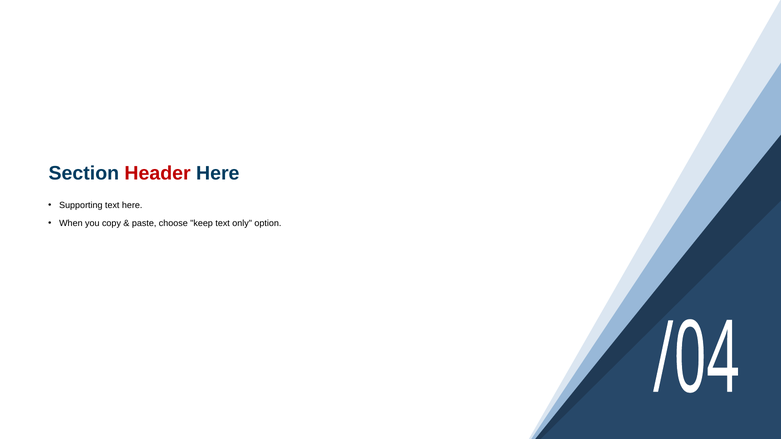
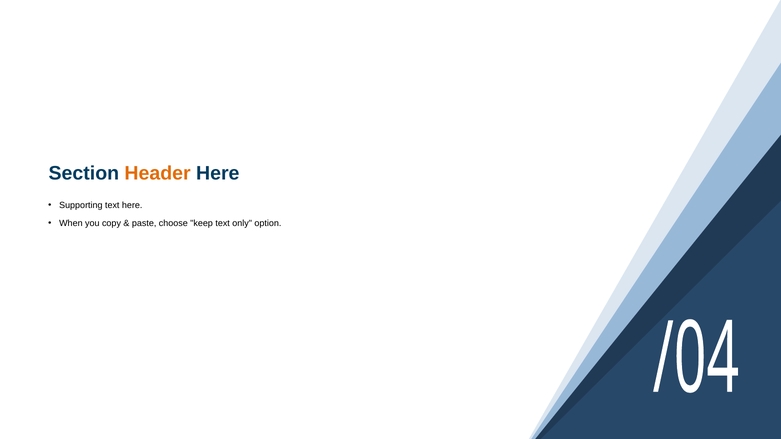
Header colour: red -> orange (158, 173)
